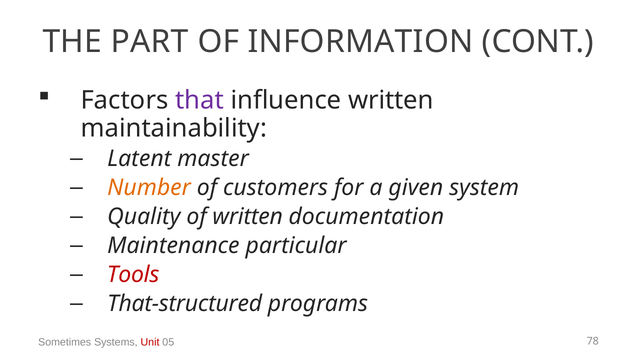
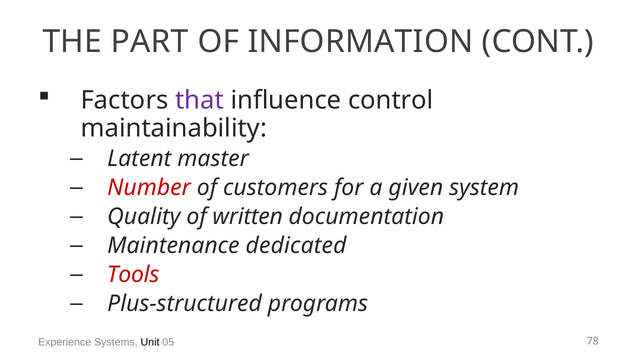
influence written: written -> control (391, 101)
Number colour: orange -> red (149, 188)
particular: particular -> dedicated (296, 246)
That-structured: That-structured -> Plus-structured (185, 304)
Sometimes: Sometimes -> Experience (65, 342)
Unit colour: red -> black (150, 342)
